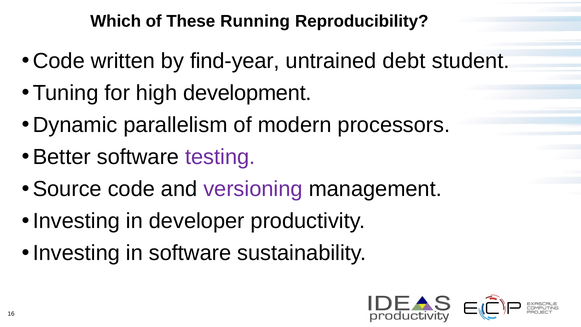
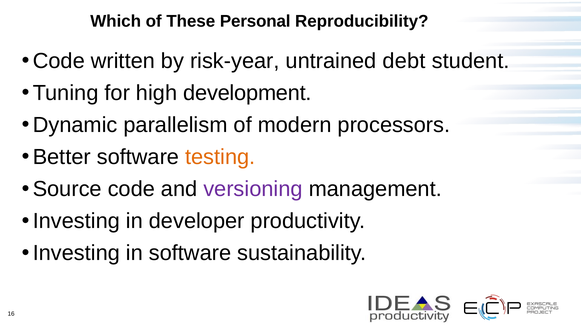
Running: Running -> Personal (255, 21)
find-year: find-year -> risk-year (235, 61)
testing colour: purple -> orange (220, 157)
